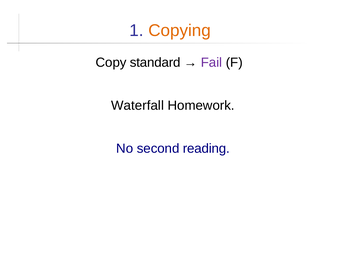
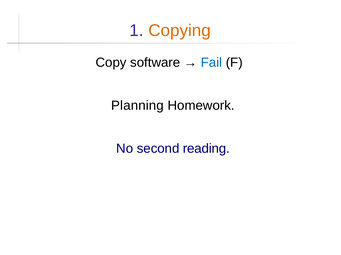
standard: standard -> software (155, 63)
Fail colour: purple -> blue (212, 63)
Waterfall: Waterfall -> Planning (137, 106)
